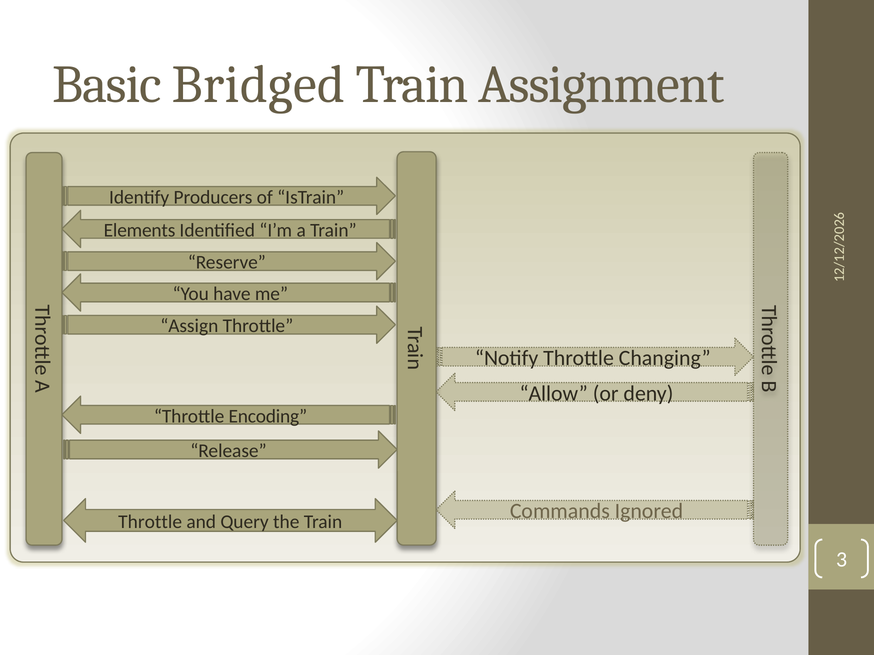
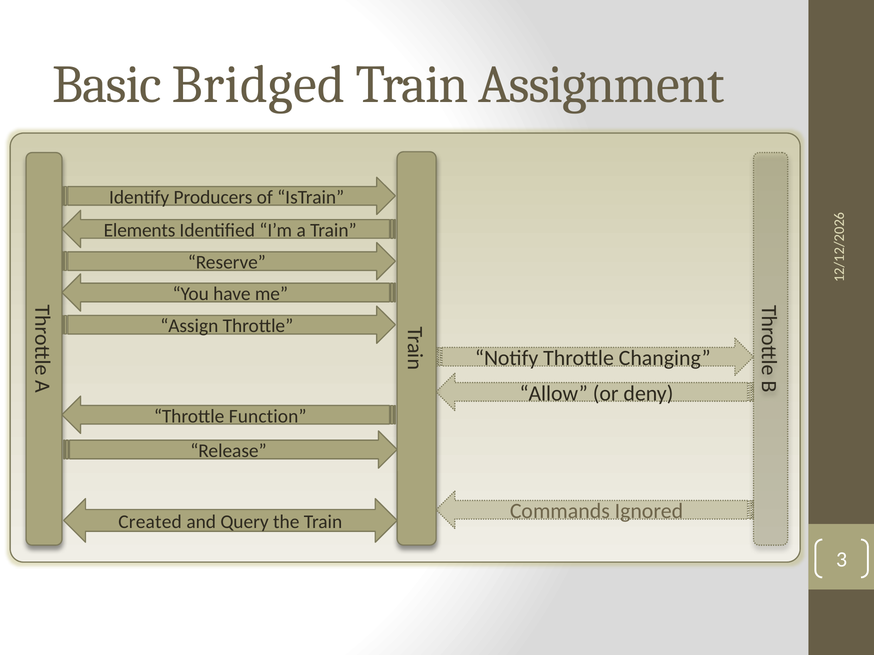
Encoding: Encoding -> Function (268, 416)
Throttle: Throttle -> Created (150, 522)
